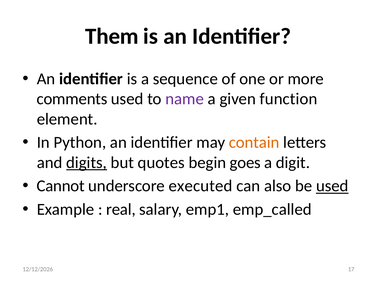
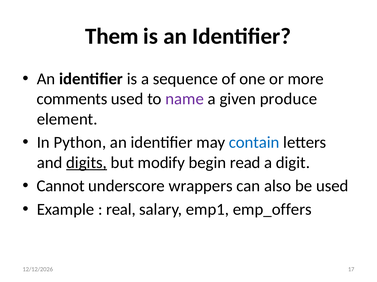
function: function -> produce (288, 99)
contain colour: orange -> blue (254, 143)
quotes: quotes -> modify (161, 163)
goes: goes -> read (245, 163)
executed: executed -> wrappers (201, 186)
used underline: present -> none (332, 186)
emp_called: emp_called -> emp_offers (272, 210)
